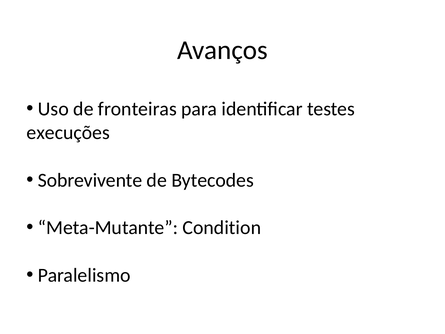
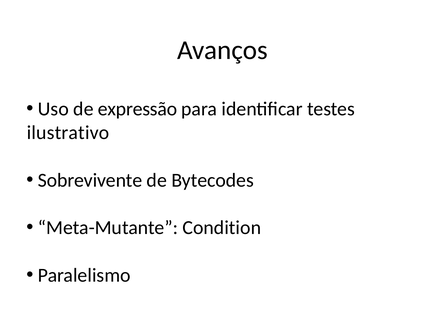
fronteiras: fronteiras -> expressão (137, 109)
execuções: execuções -> ilustrativo (68, 133)
